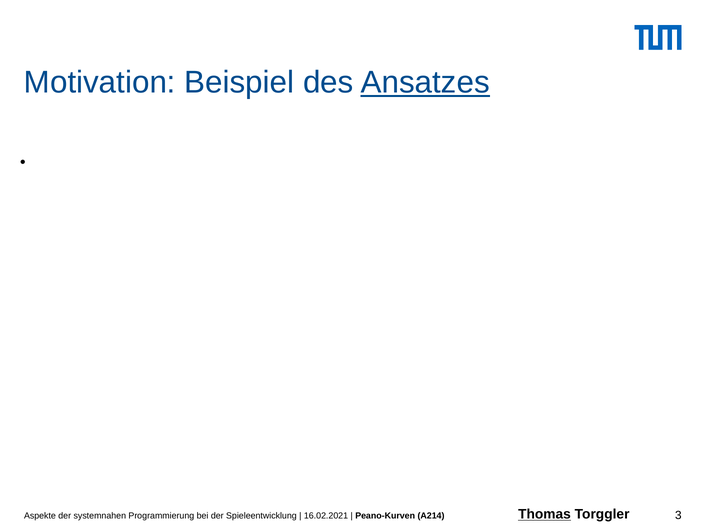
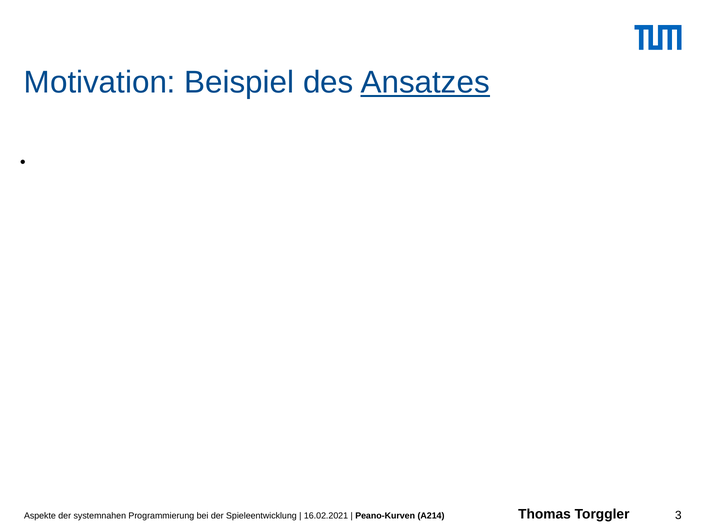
Thomas underline: present -> none (545, 514)
